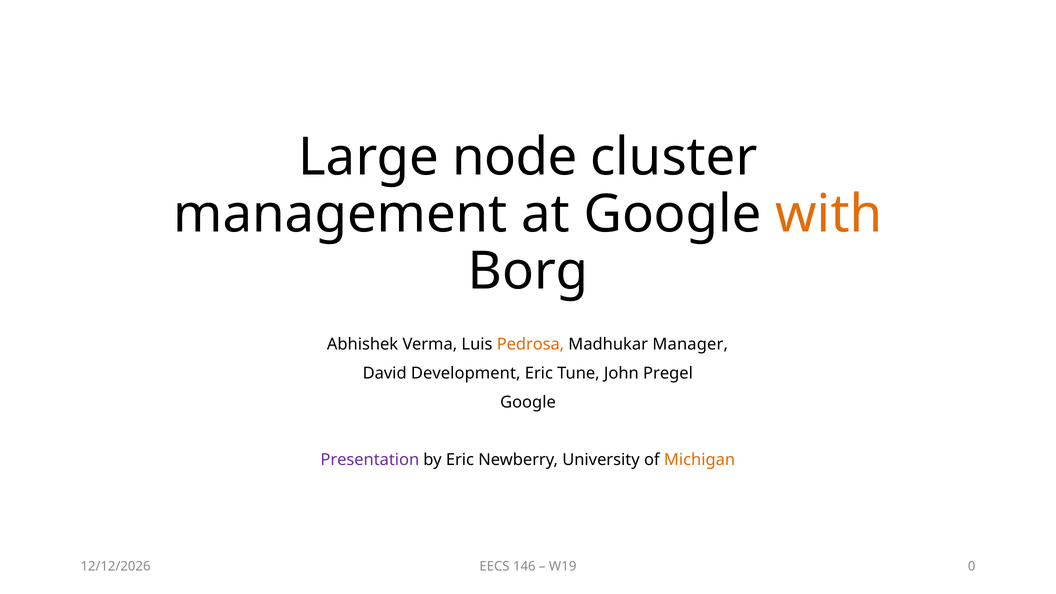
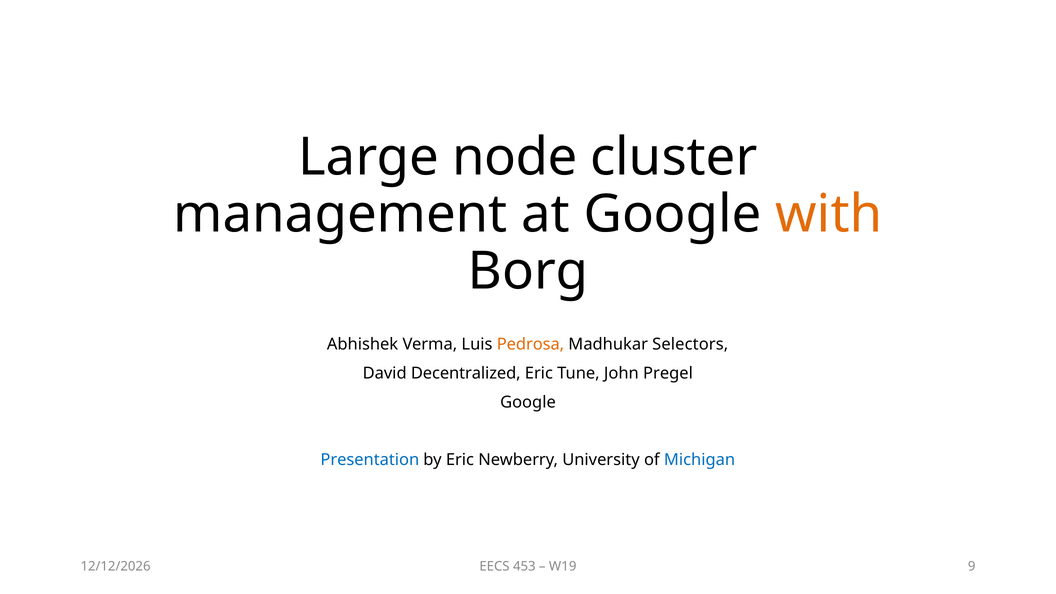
Manager: Manager -> Selectors (690, 345)
Development: Development -> Decentralized (466, 373)
Presentation colour: purple -> blue (370, 460)
Michigan colour: orange -> blue (700, 460)
146: 146 -> 453 (524, 566)
0: 0 -> 9 (972, 566)
